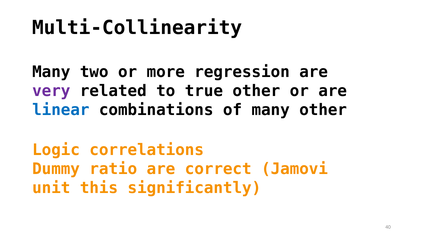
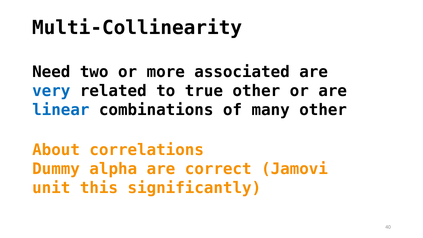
Many: Many -> Need (51, 72)
regression: regression -> associated (242, 72)
very colour: purple -> blue (51, 91)
Logic: Logic -> About (56, 150)
ratio: ratio -> alpha (113, 169)
